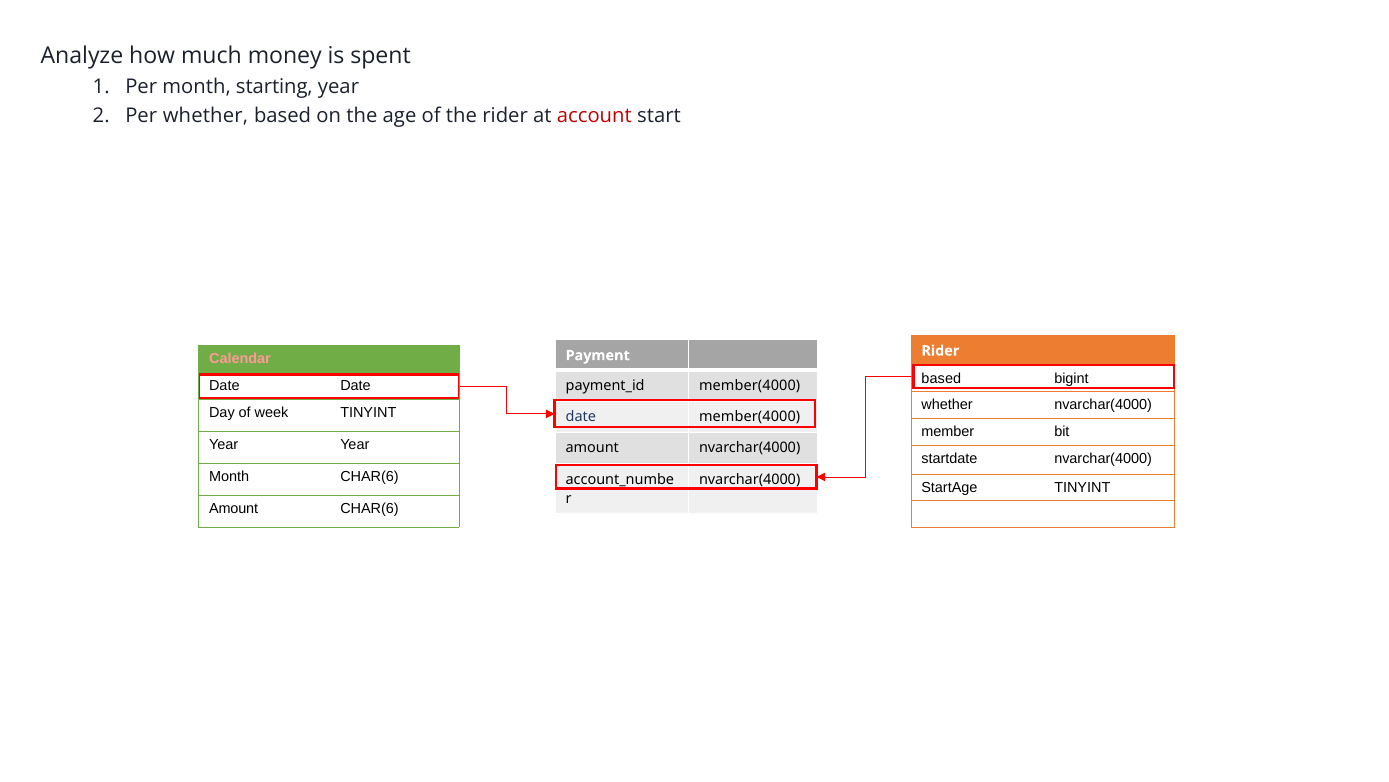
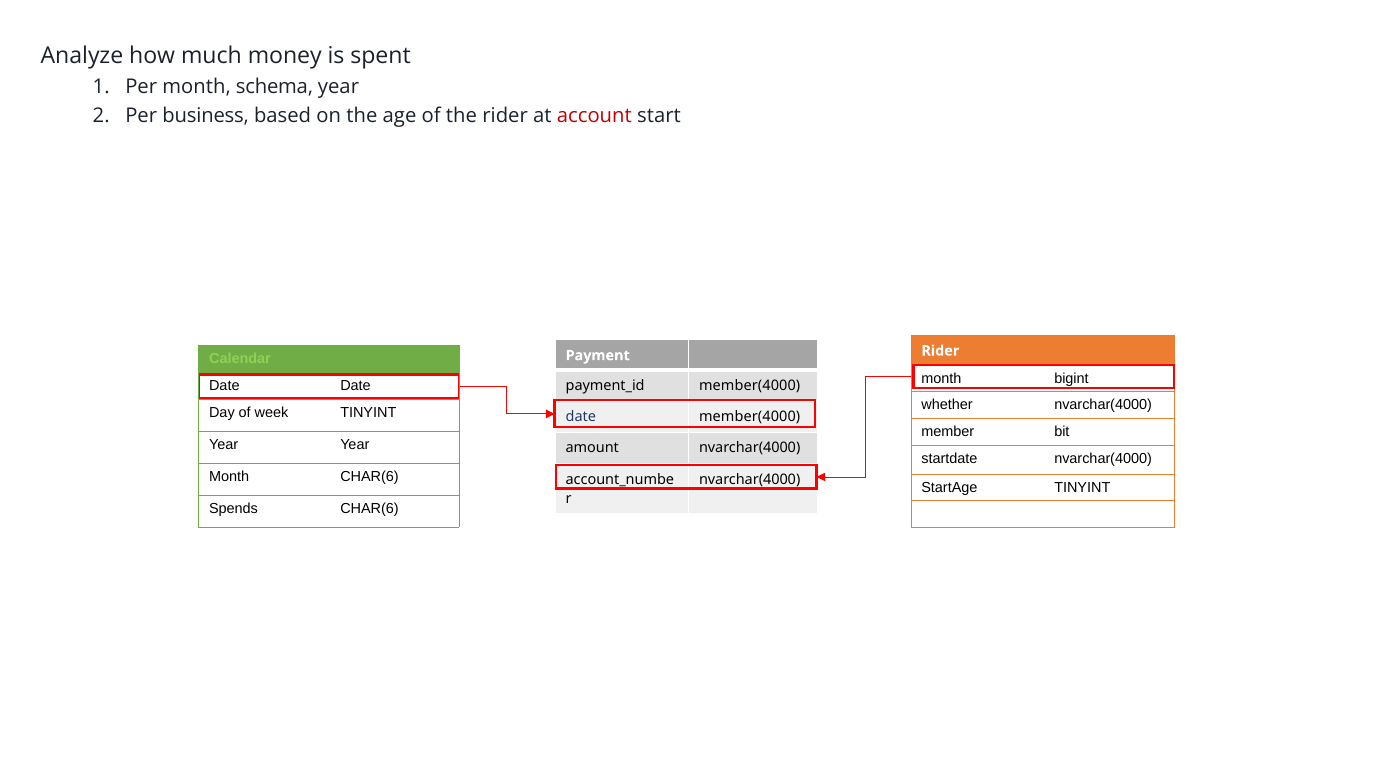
starting: starting -> schema (274, 87)
Per whether: whether -> business (206, 116)
Calendar colour: pink -> light green (240, 359)
based: based -> month (941, 378)
Amount: Amount -> Spends (234, 508)
